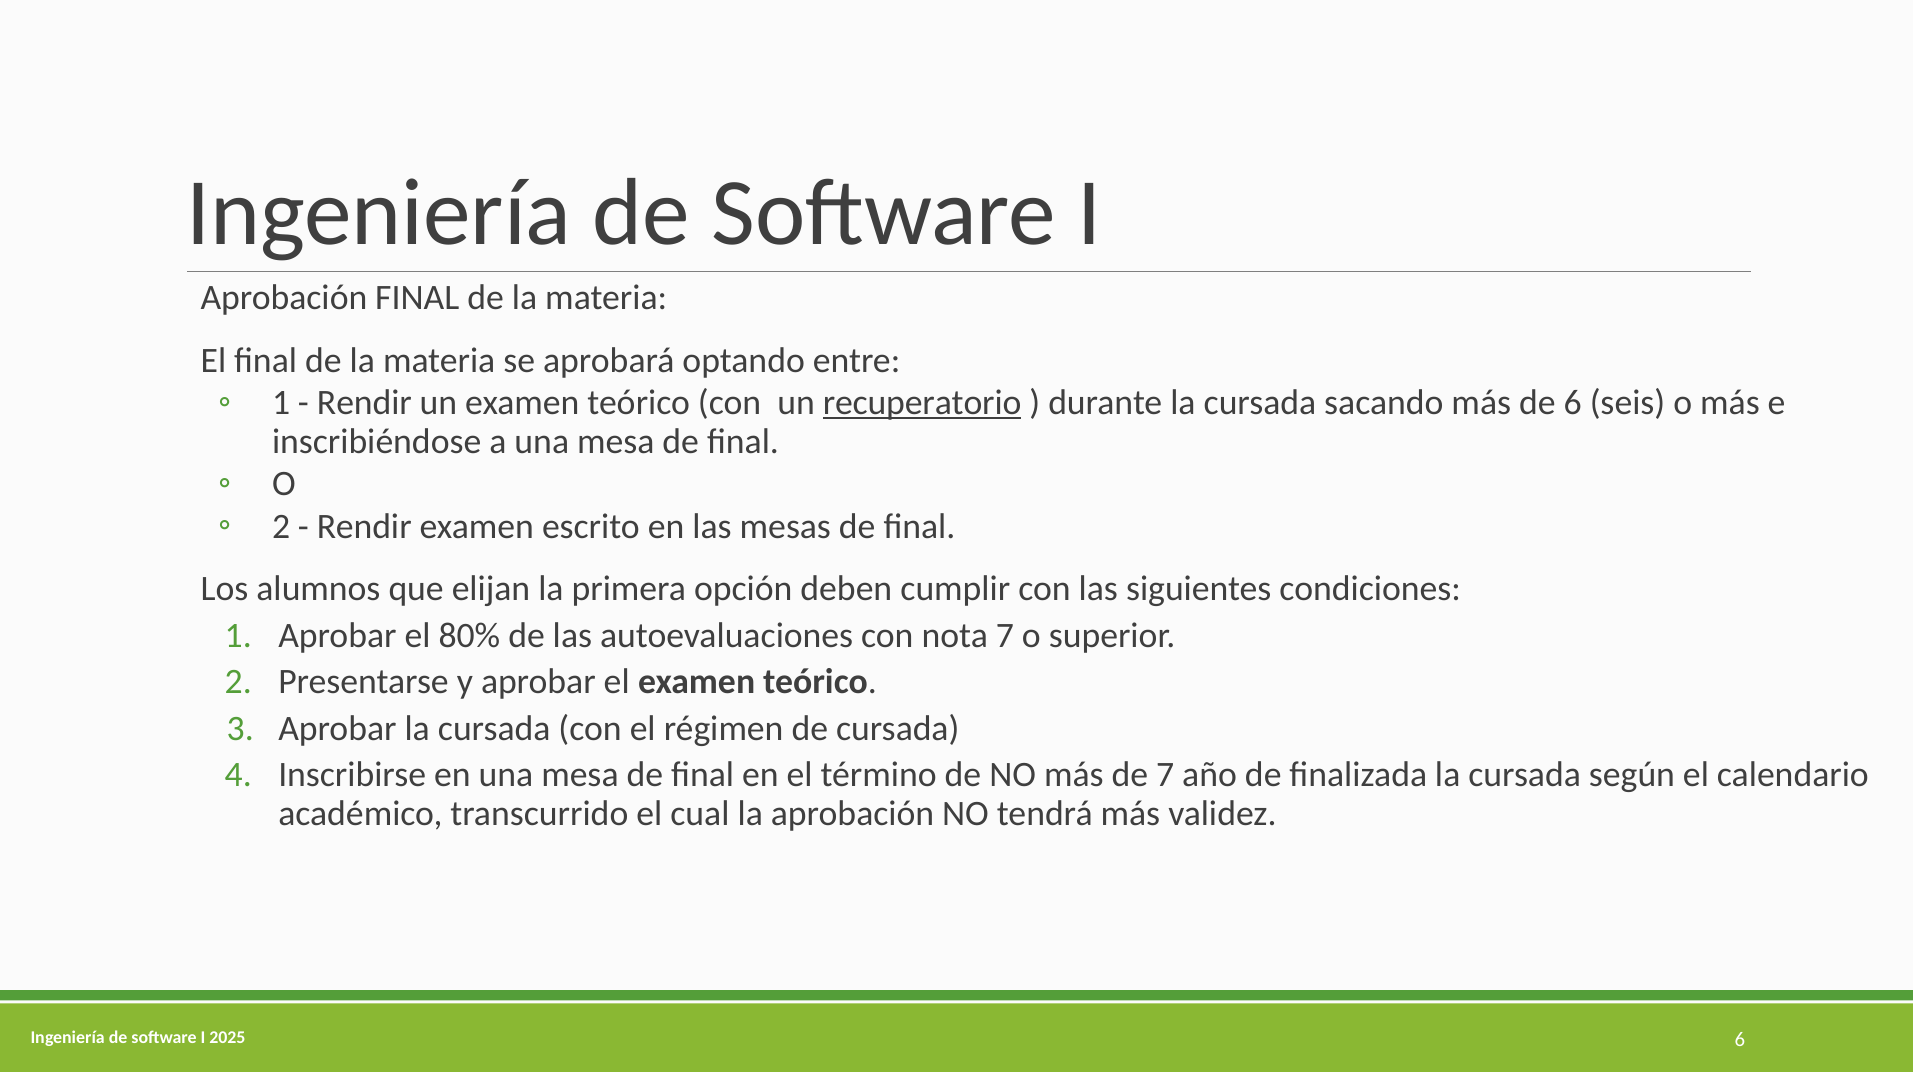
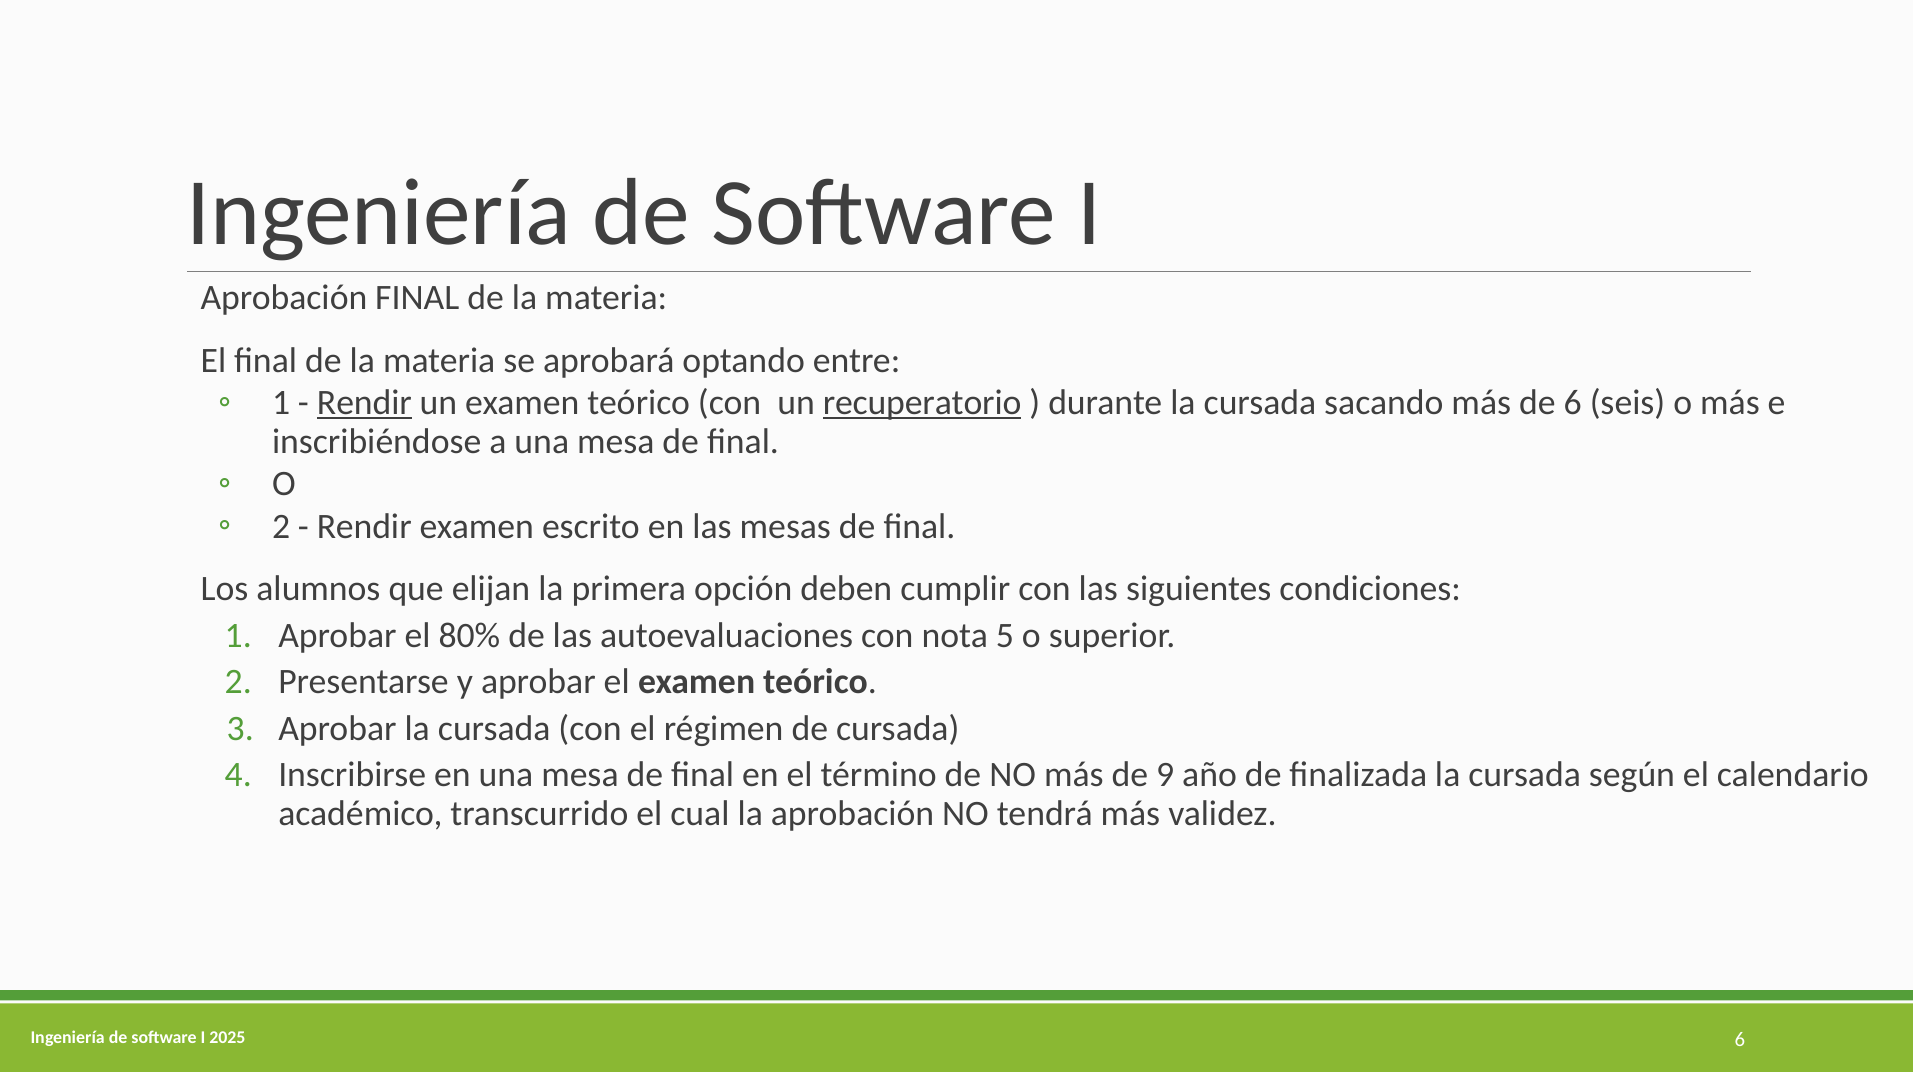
Rendir underline: none -> present (364, 403)
nota 7: 7 -> 5 (1005, 635)
de 7: 7 -> 9 (1165, 775)
